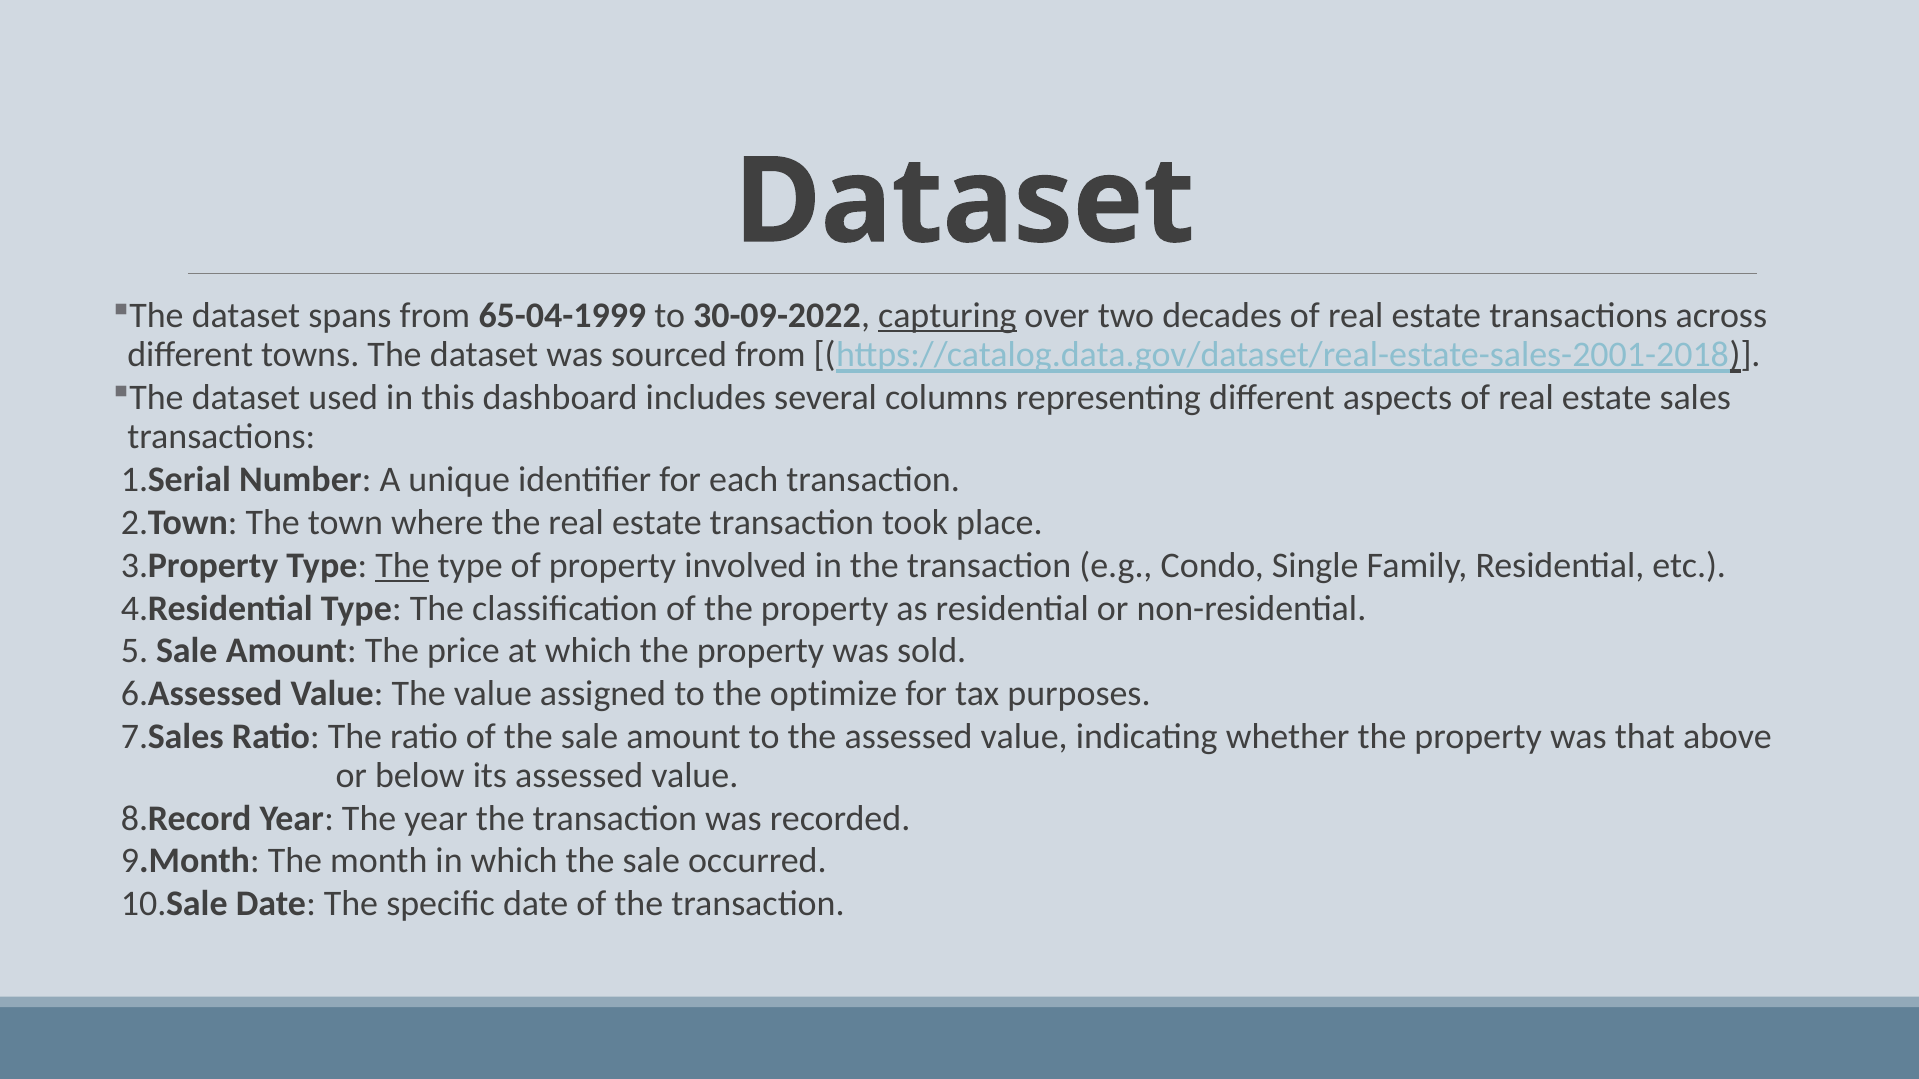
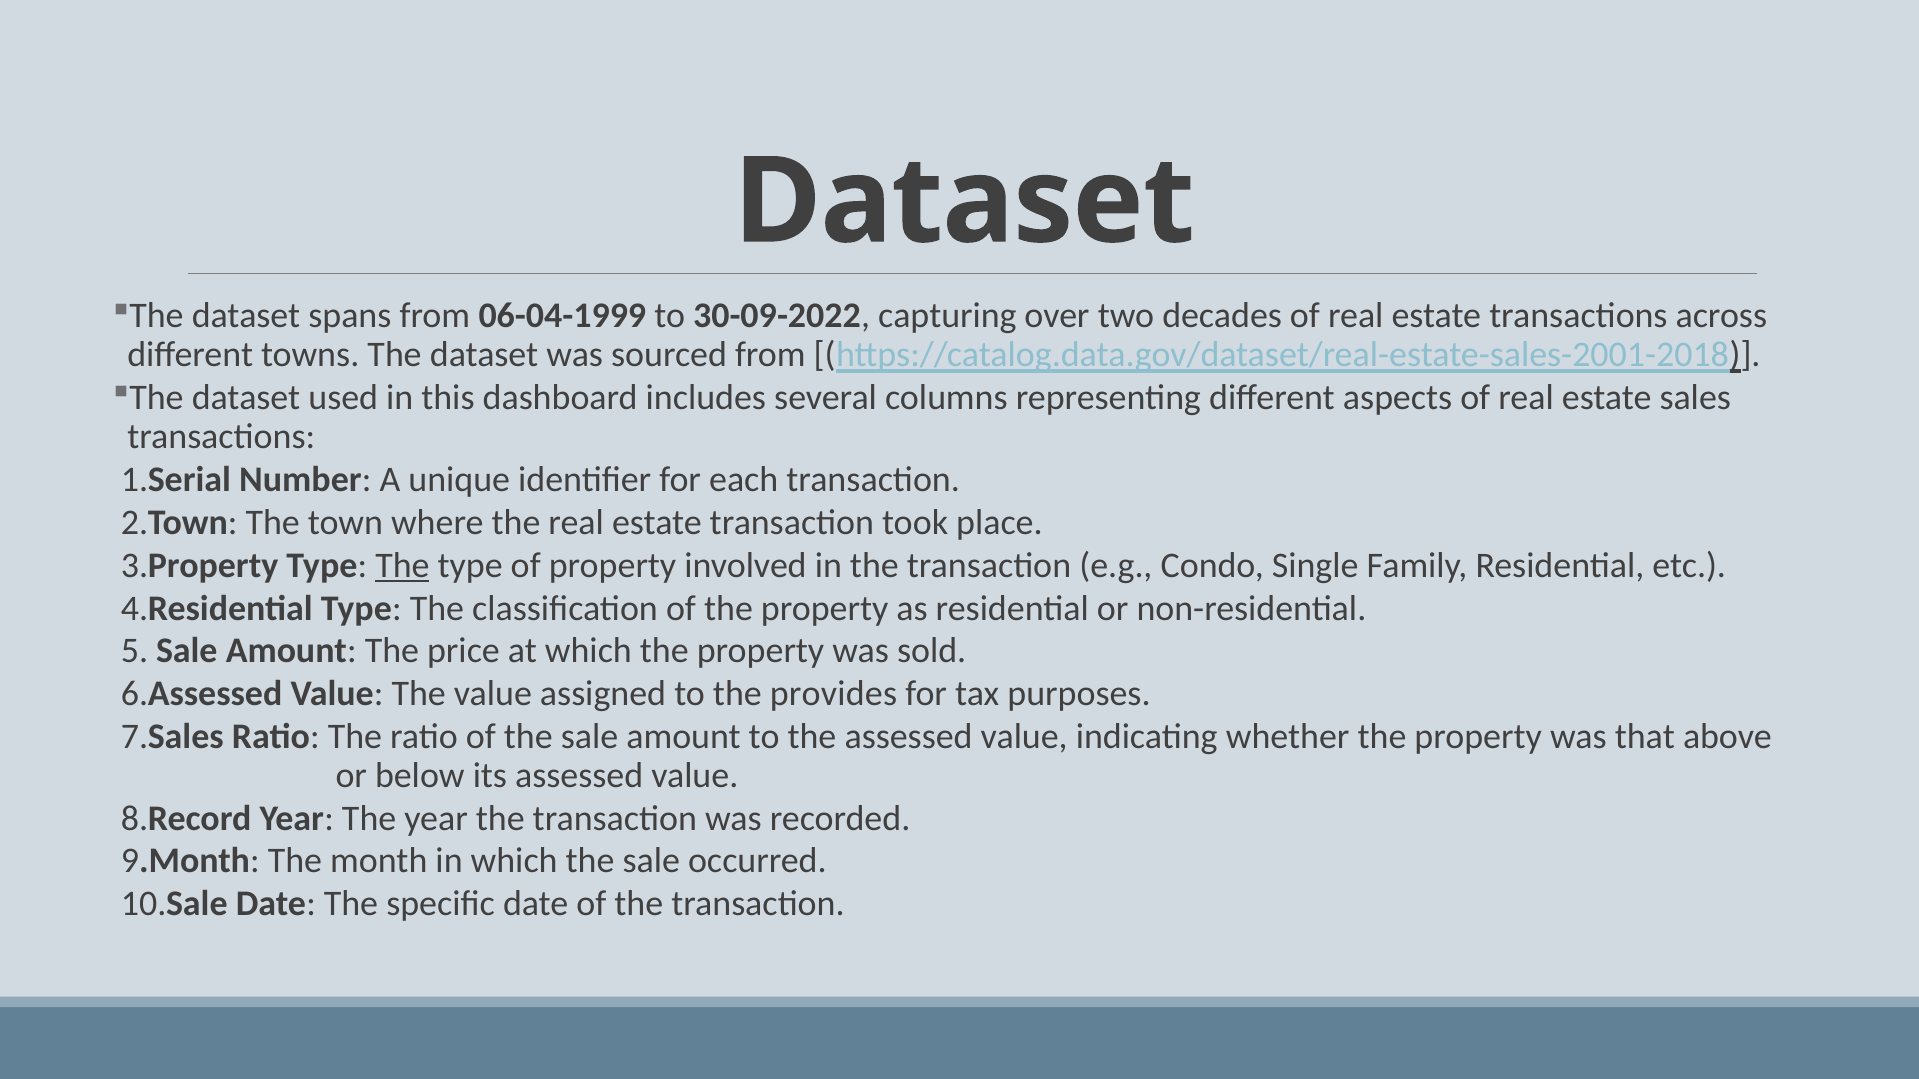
65-04-1999: 65-04-1999 -> 06-04-1999 (562, 316)
capturing underline: present -> none (947, 316)
optimize: optimize -> provides (833, 694)
